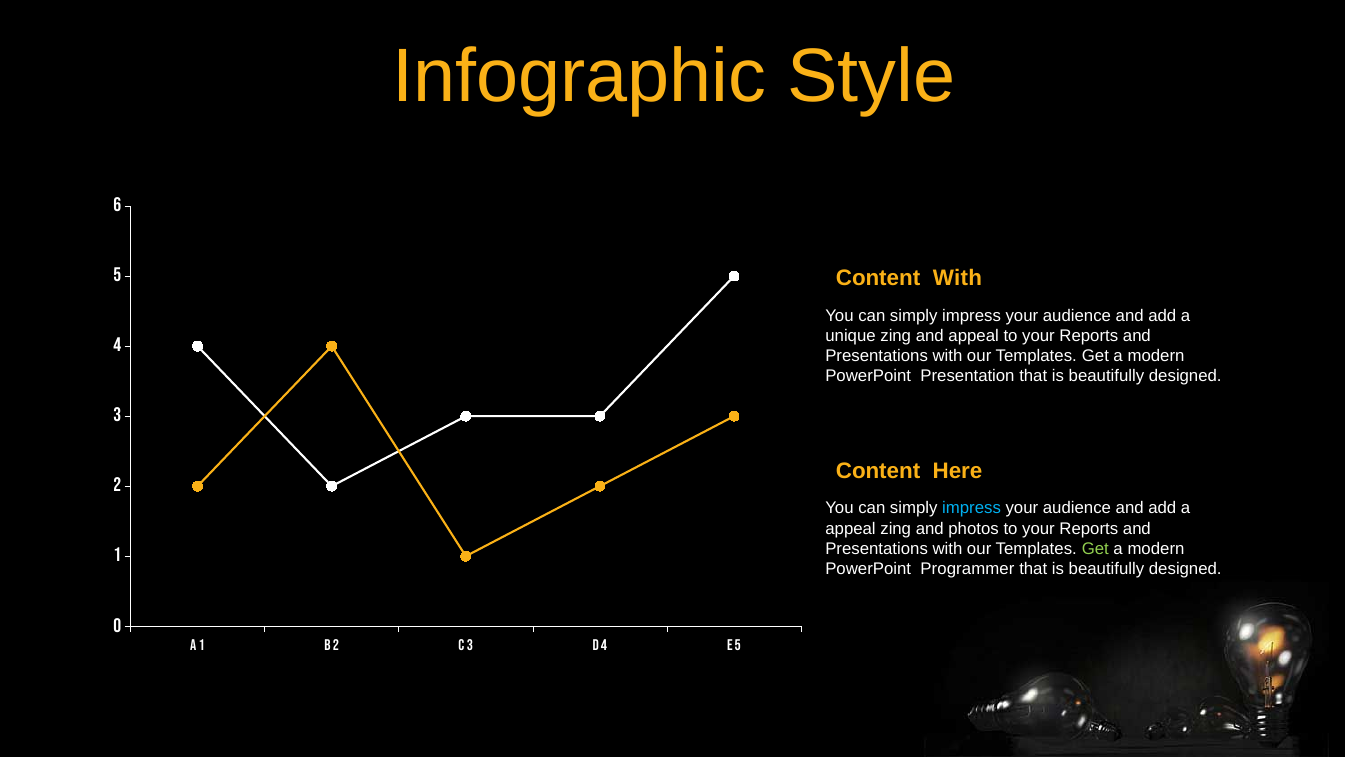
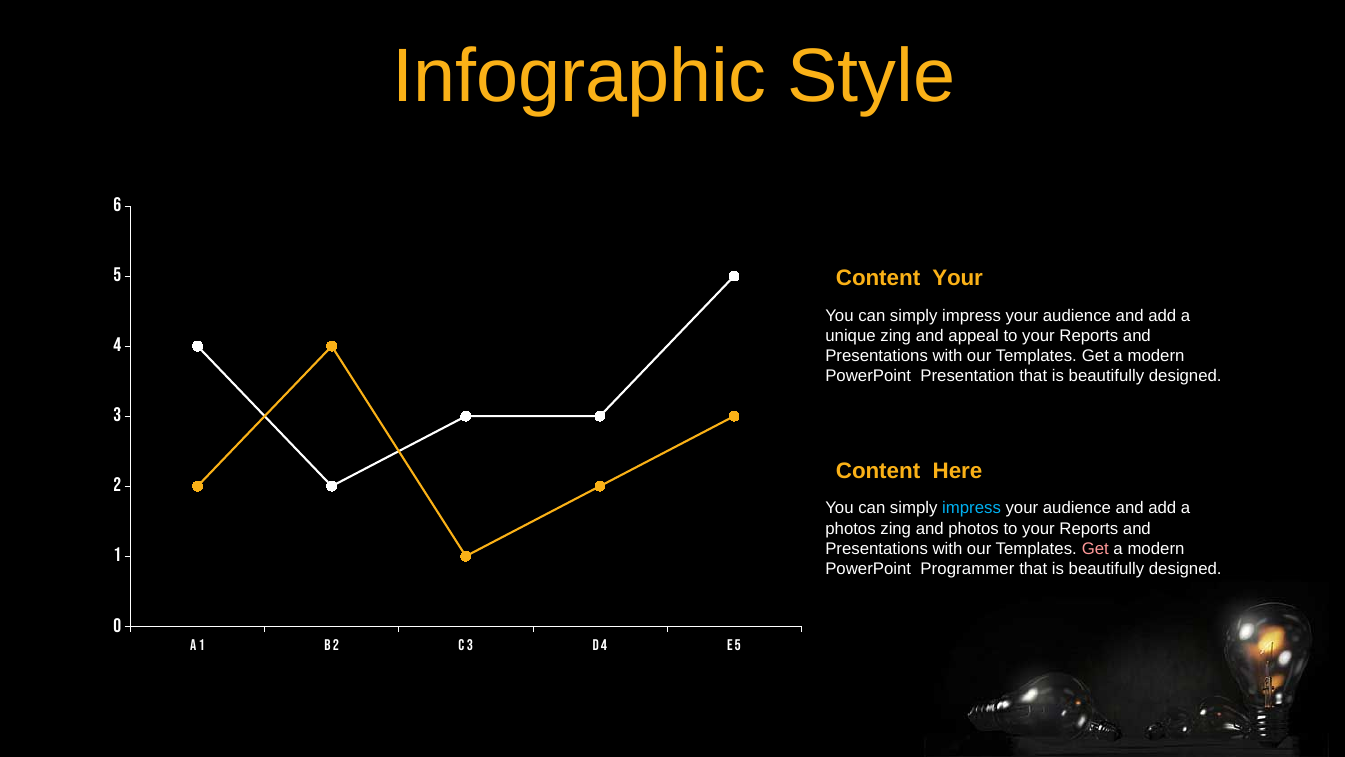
Content With: With -> Your (958, 278)
appeal: appeal -> photos (851, 528)
Get colour: light green -> pink (1095, 548)
